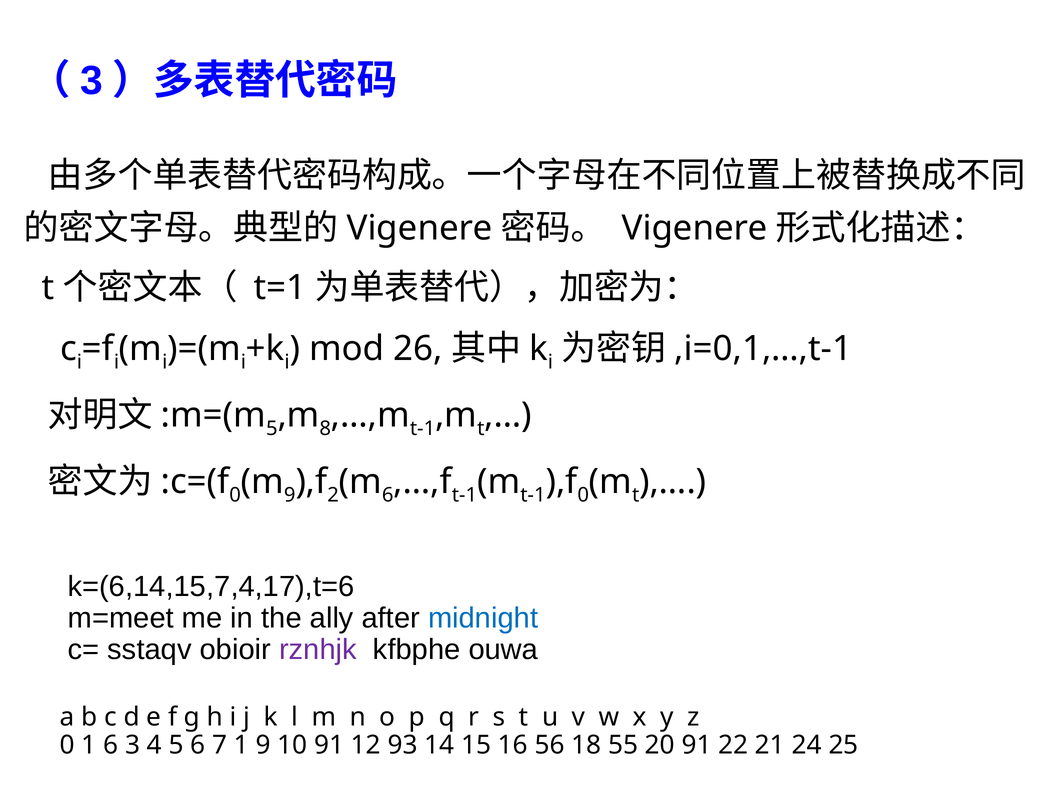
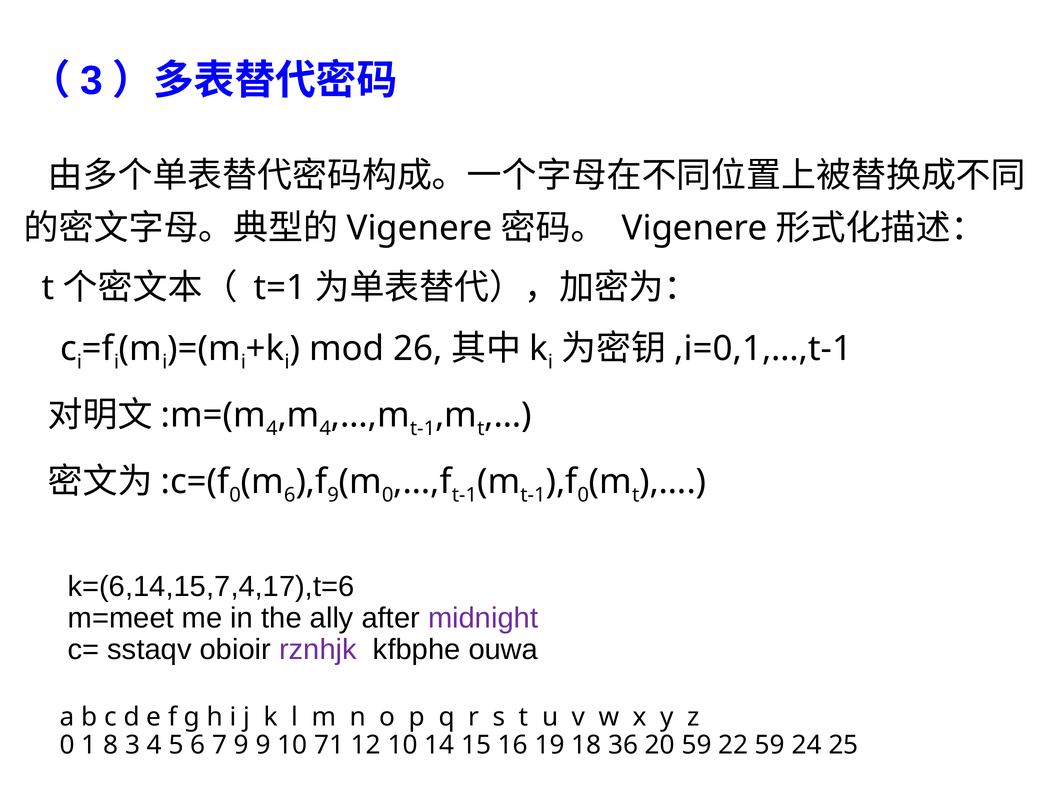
5: 5 -> 4 (272, 429)
8: 8 -> 4 (325, 429)
m 9: 9 -> 6 (290, 495)
2: 2 -> 9 (333, 495)
m 6: 6 -> 0 (388, 495)
midnight colour: blue -> purple (483, 618)
1 6: 6 -> 8 (111, 745)
7 1: 1 -> 9 (241, 745)
10 91: 91 -> 71 (329, 745)
12 93: 93 -> 10 (403, 745)
56: 56 -> 19 (550, 745)
55: 55 -> 36 (623, 745)
20 91: 91 -> 59 (697, 745)
22 21: 21 -> 59 (770, 745)
